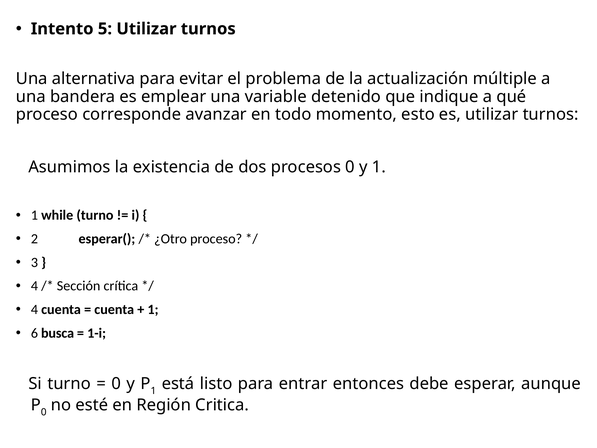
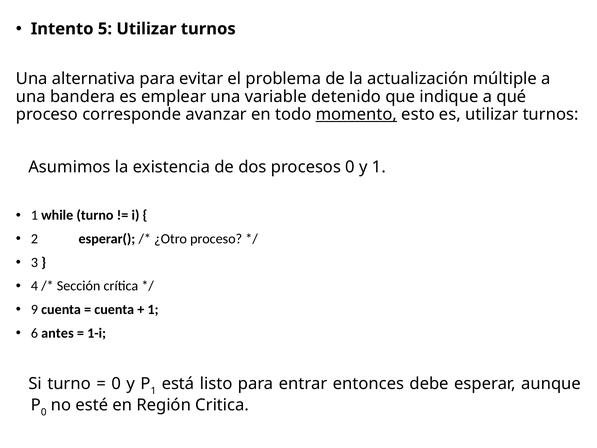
momento underline: none -> present (356, 114)
4: 4 -> 9 (34, 309)
busca: busca -> antes (57, 333)
